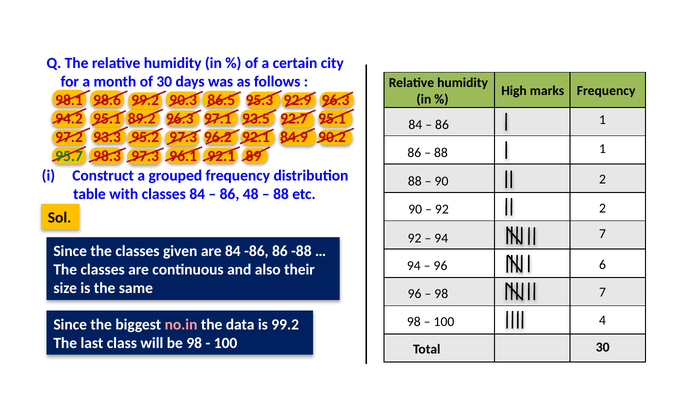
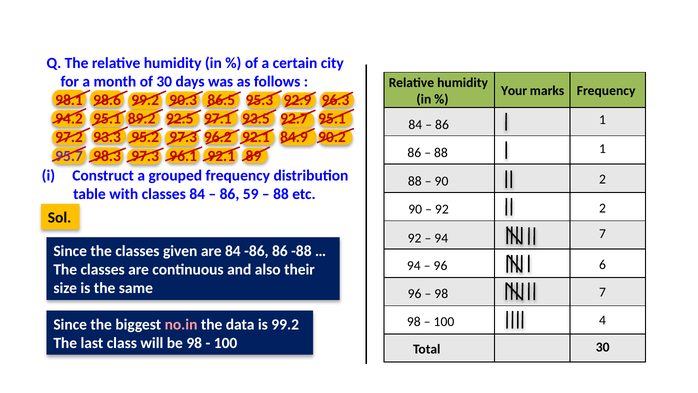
High: High -> Your (514, 91)
89.2 96.3: 96.3 -> 92.5 (180, 119)
95.7 colour: green -> purple (69, 156)
48: 48 -> 59 (251, 194)
